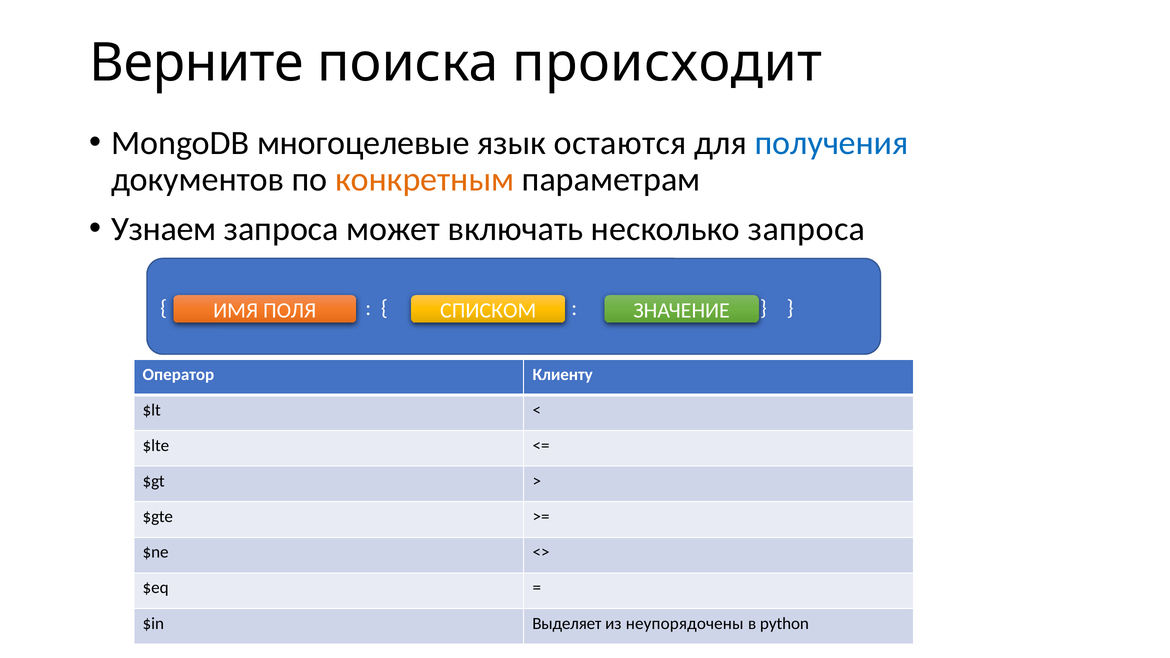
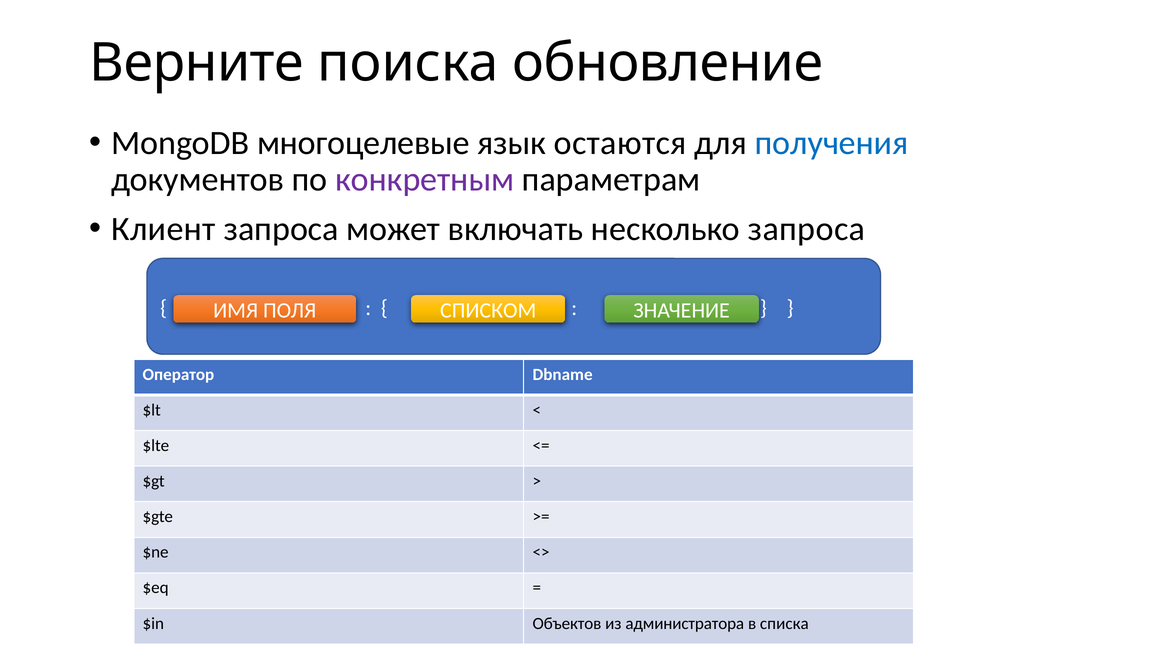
происходит: происходит -> обновление (668, 63)
конкретным colour: orange -> purple (425, 180)
Узнаем: Узнаем -> Клиент (163, 229)
Клиенту: Клиенту -> Dbname (563, 374)
Выделяет: Выделяет -> Объектов (567, 624)
неупорядочены: неупорядочены -> администратора (685, 624)
python: python -> списка (784, 624)
